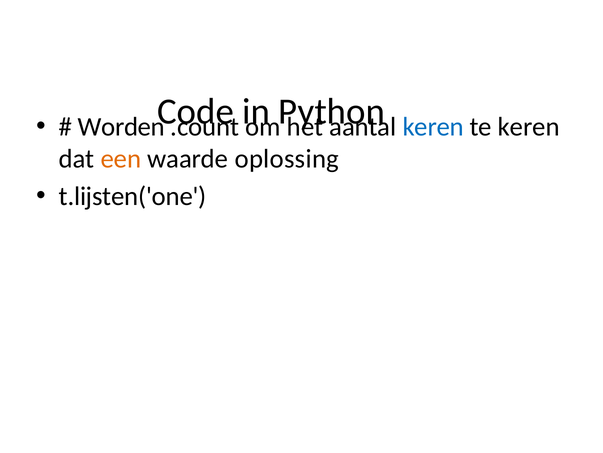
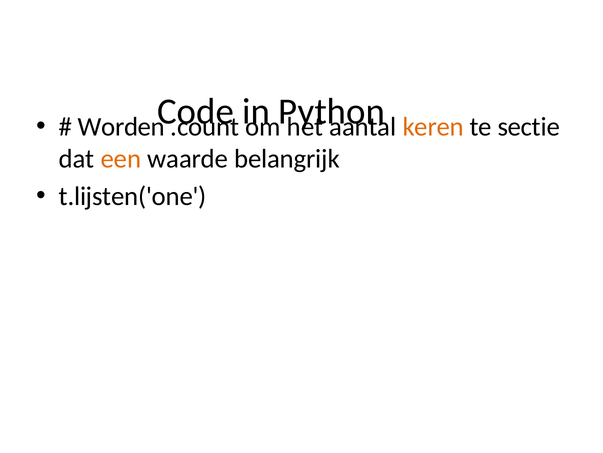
keren colour: blue -> orange (433, 126)
te keren: keren -> sectie (529, 126)
oplossing: oplossing -> belangrijk (287, 159)
